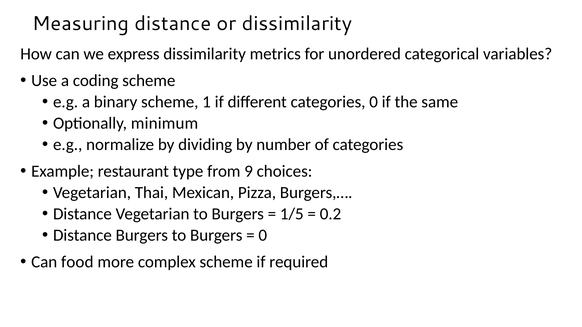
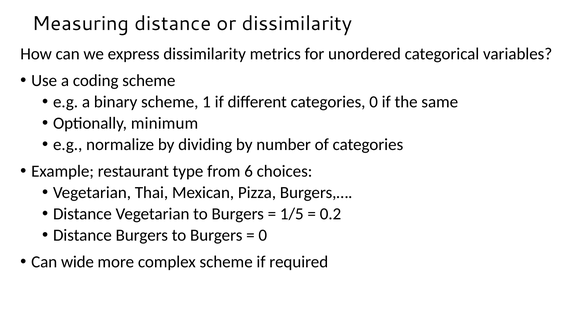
9: 9 -> 6 (249, 172)
food: food -> wide (77, 262)
